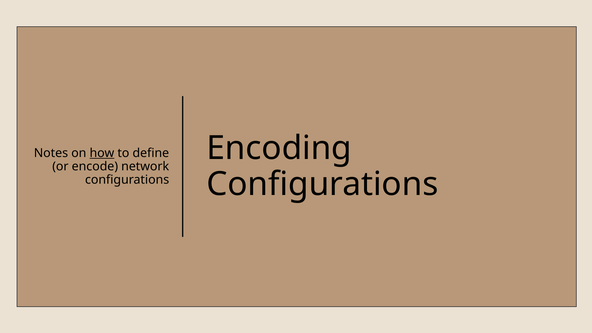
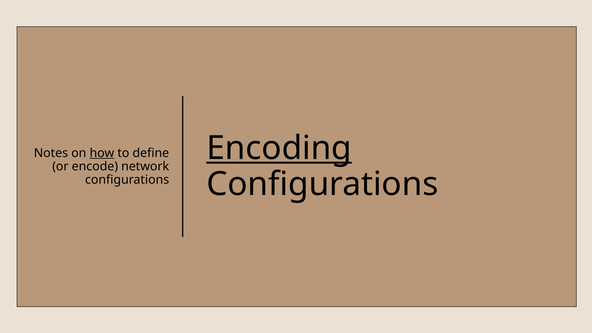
Encoding underline: none -> present (279, 148)
